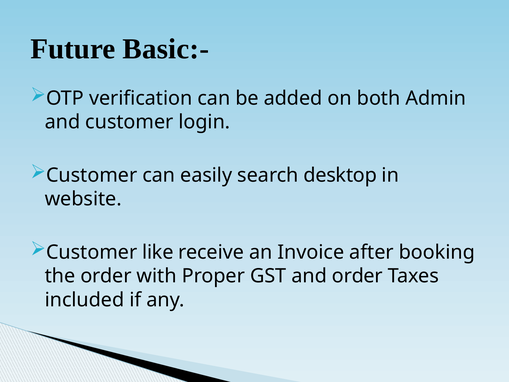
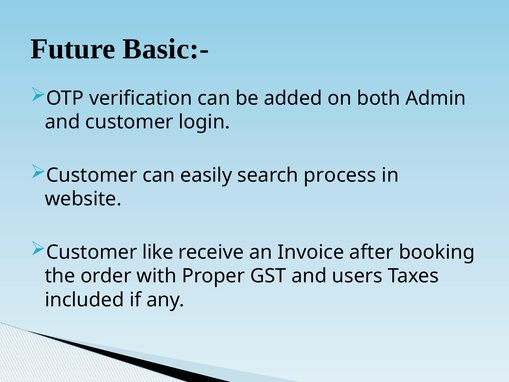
desktop: desktop -> process (340, 175)
and order: order -> users (357, 276)
